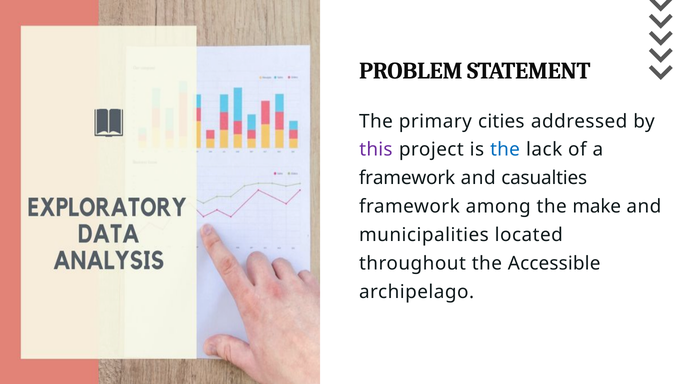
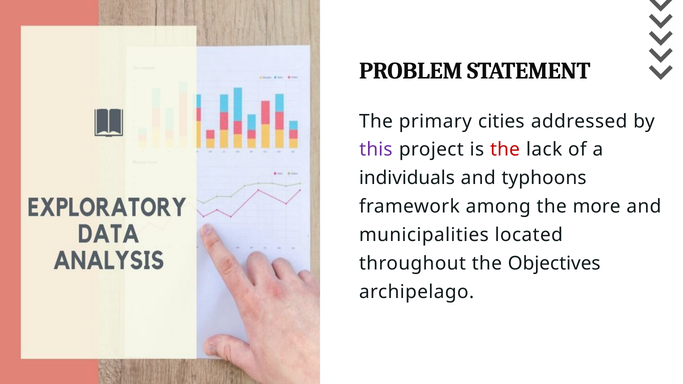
the colour: blue -> red (505, 150)
framework: framework -> individuals (407, 178)
casualties: casualties -> typhoons (544, 178)
make: make -> more (597, 207)
Accessible: Accessible -> Objectives (554, 264)
